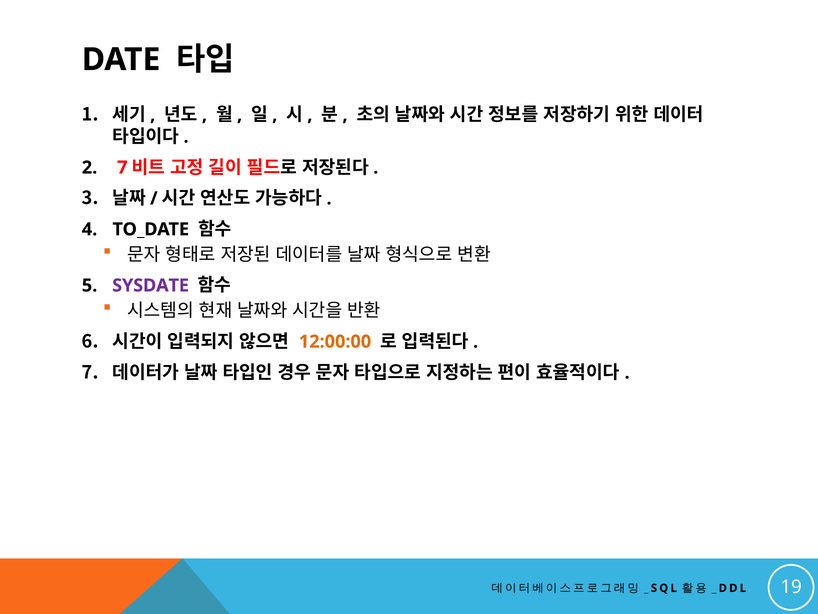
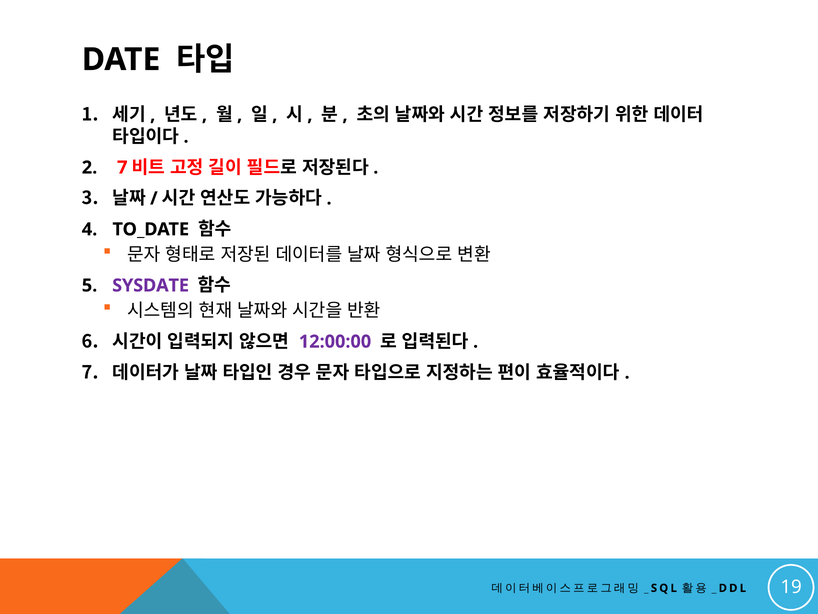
12:00:00 colour: orange -> purple (335, 341)
